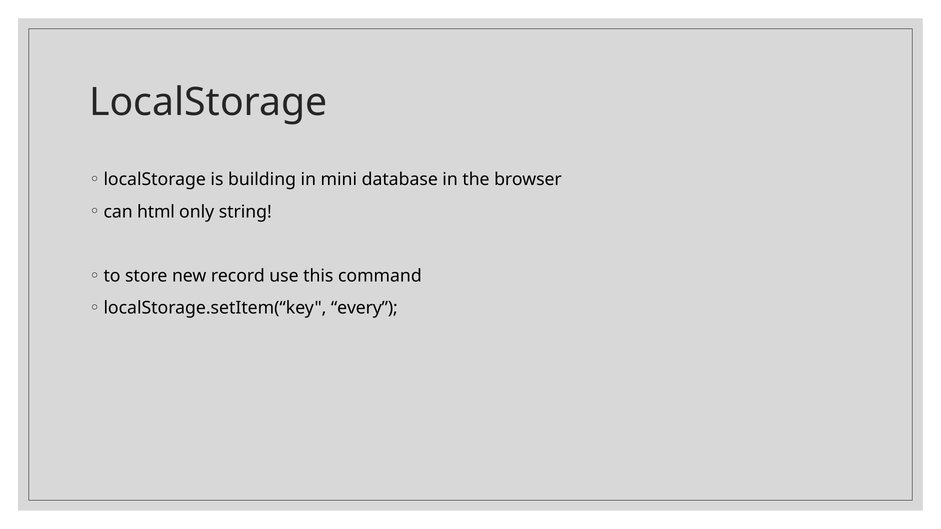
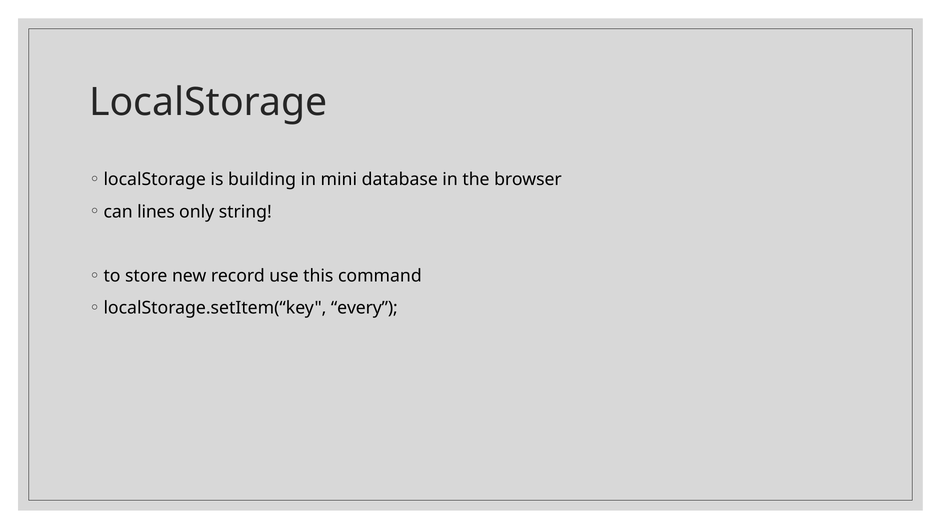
html: html -> lines (156, 212)
